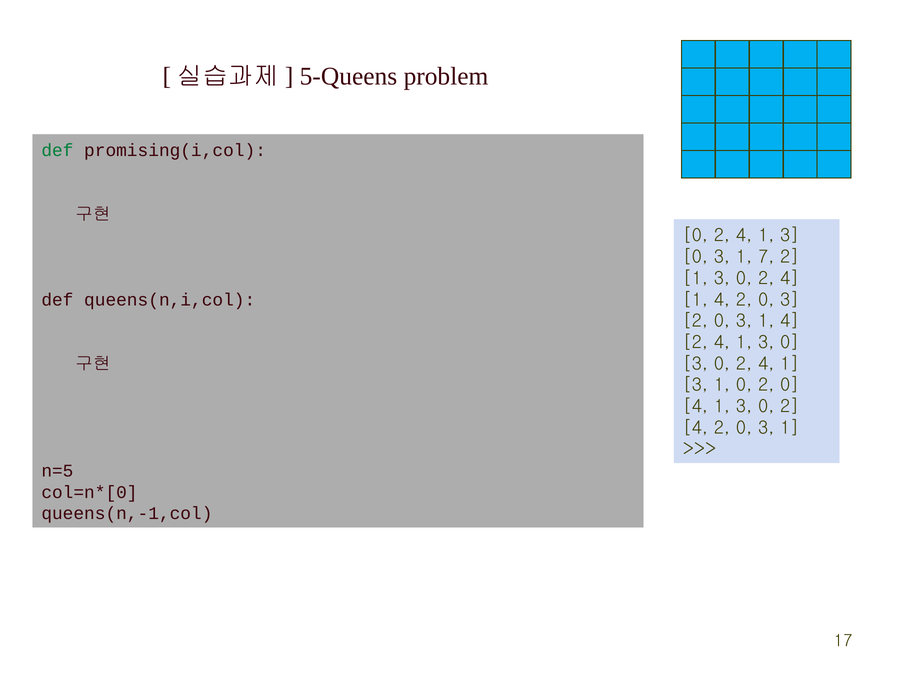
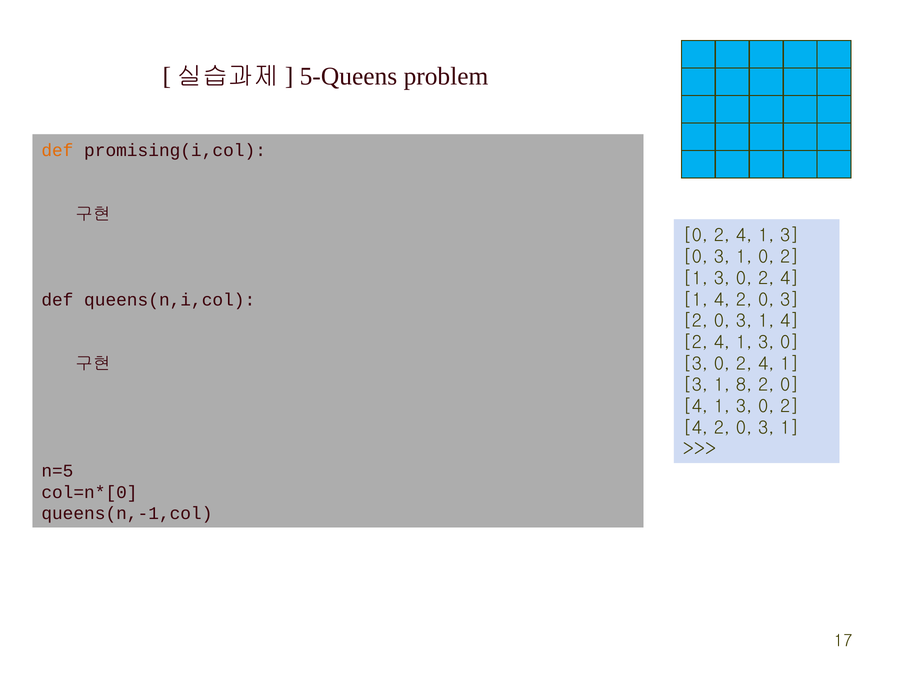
def colour: green -> orange (57, 151)
1 7: 7 -> 0 (766, 257)
1 0: 0 -> 8 (744, 385)
